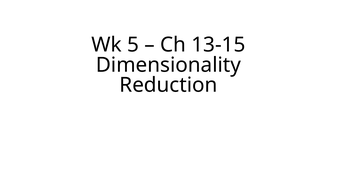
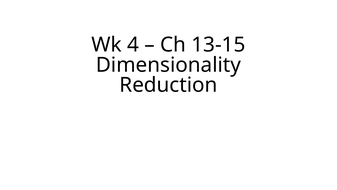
5: 5 -> 4 (133, 45)
